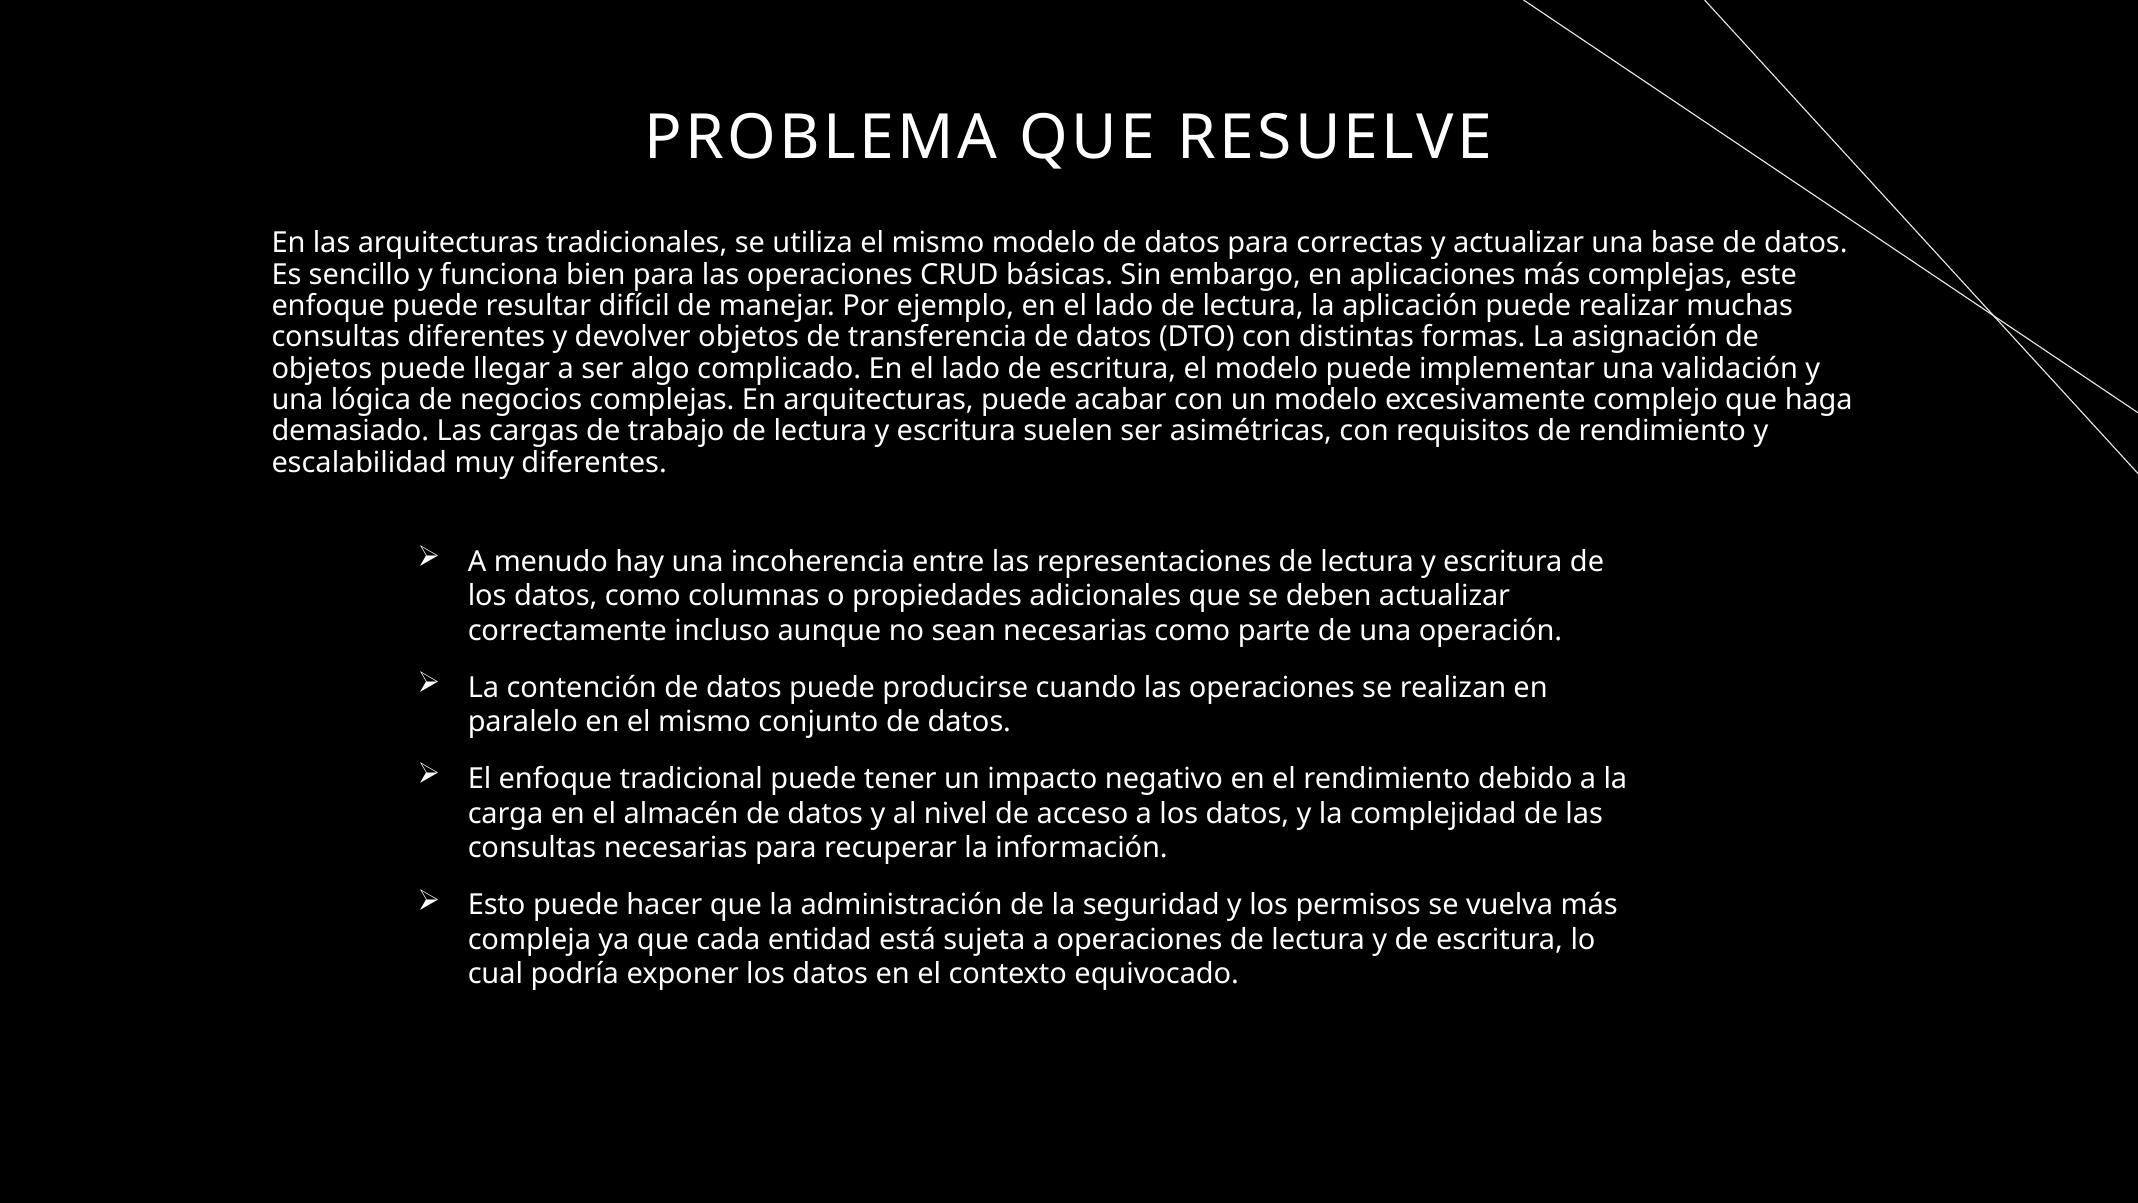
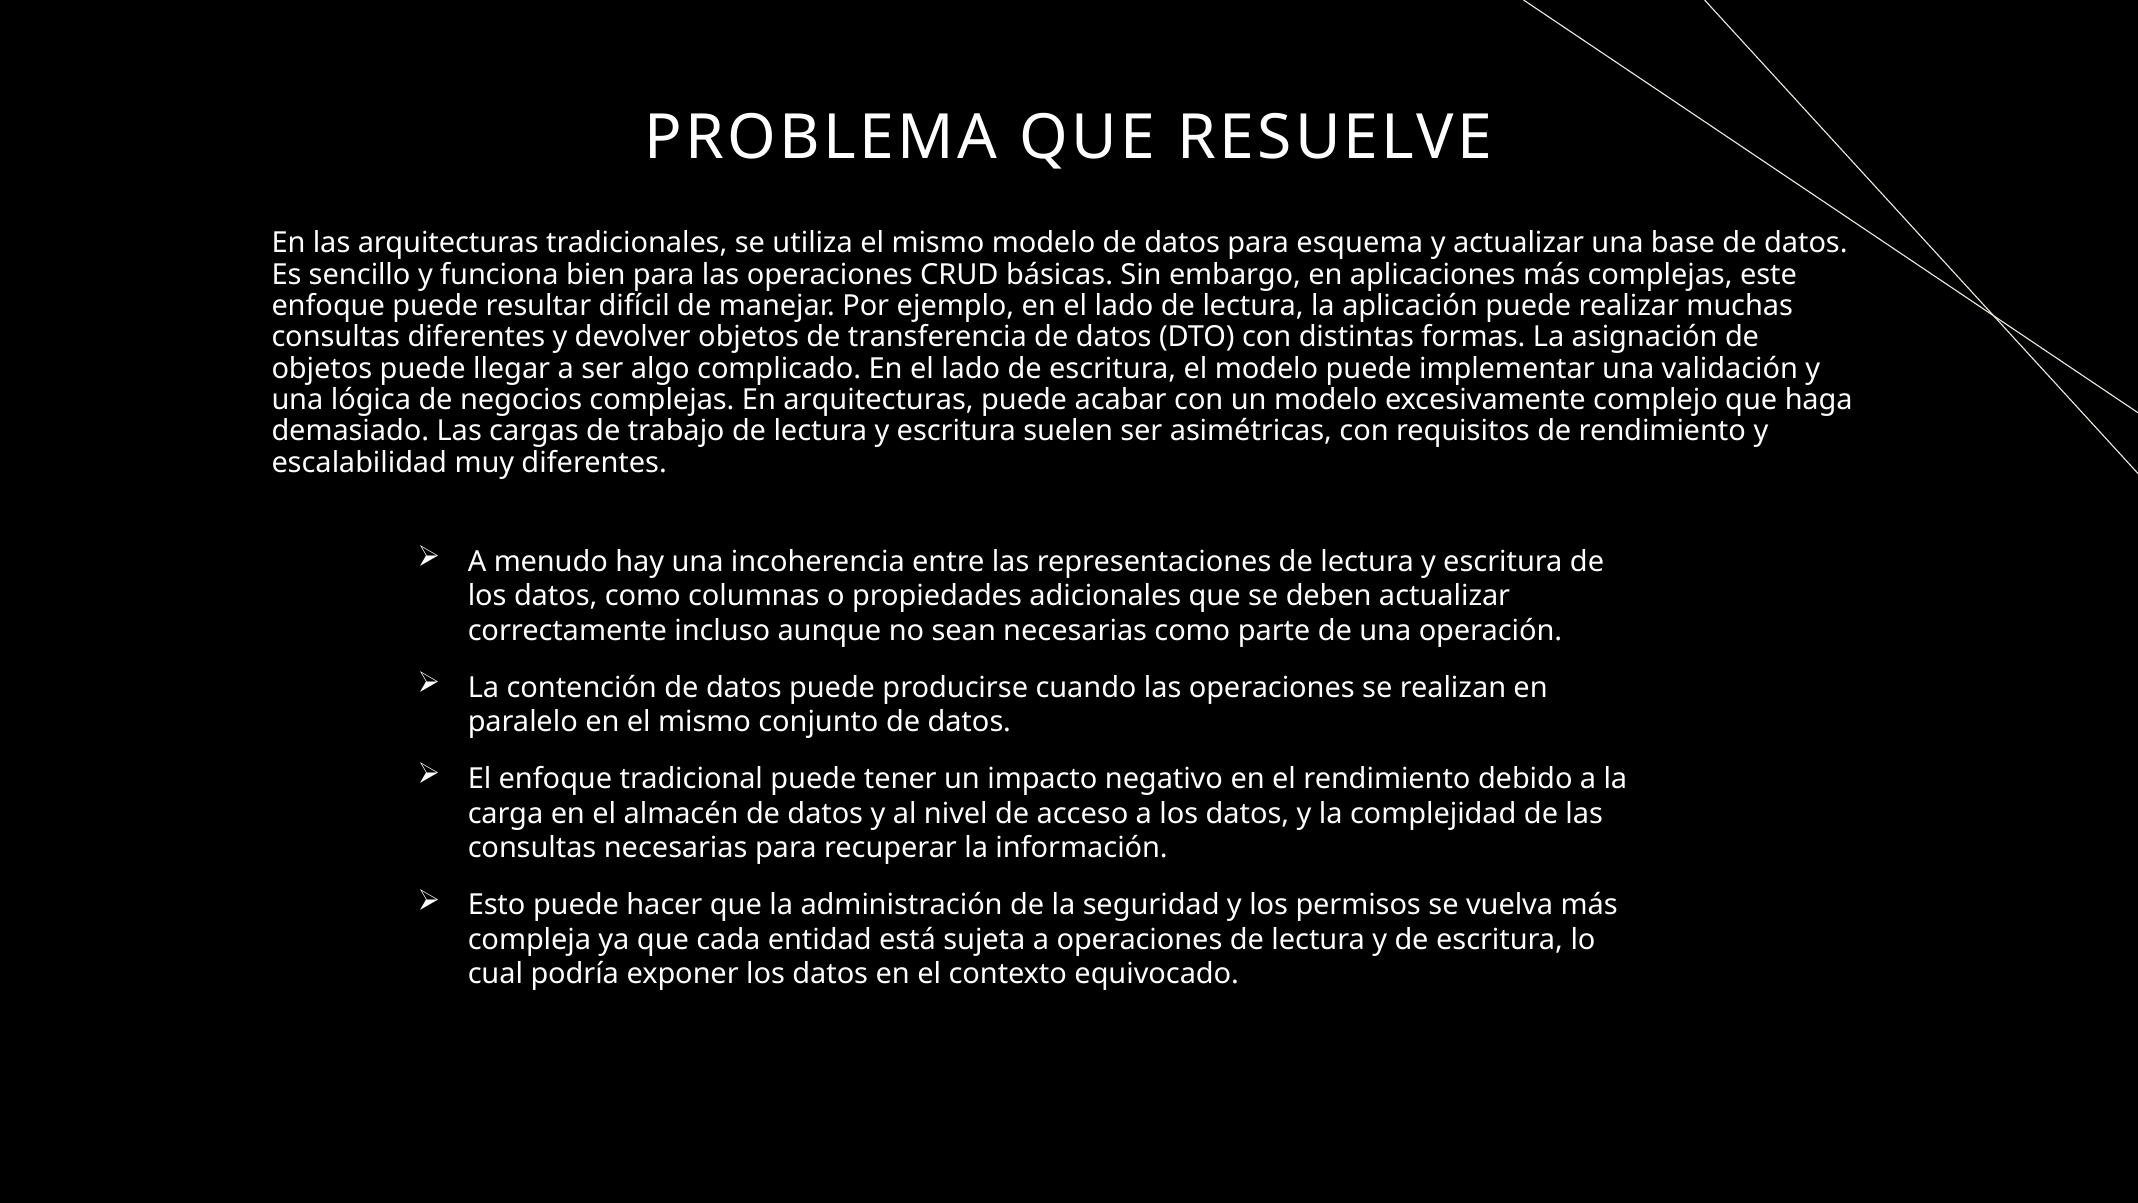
correctas: correctas -> esquema (1360, 243)
